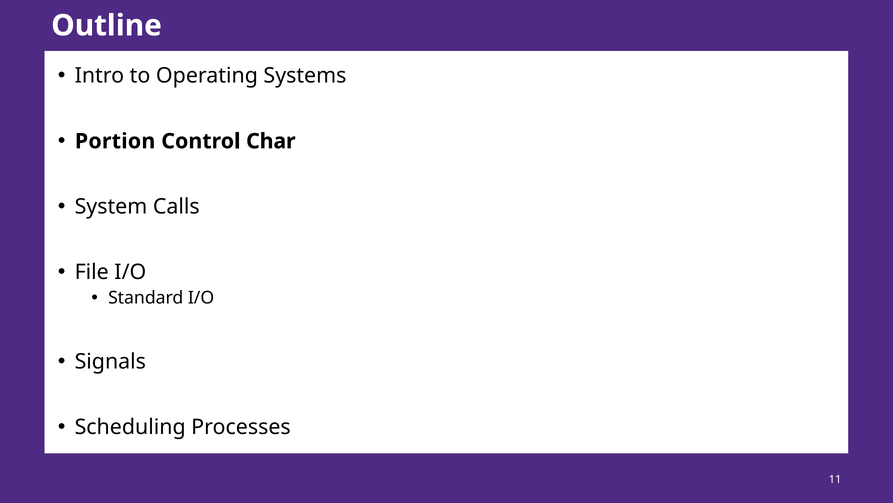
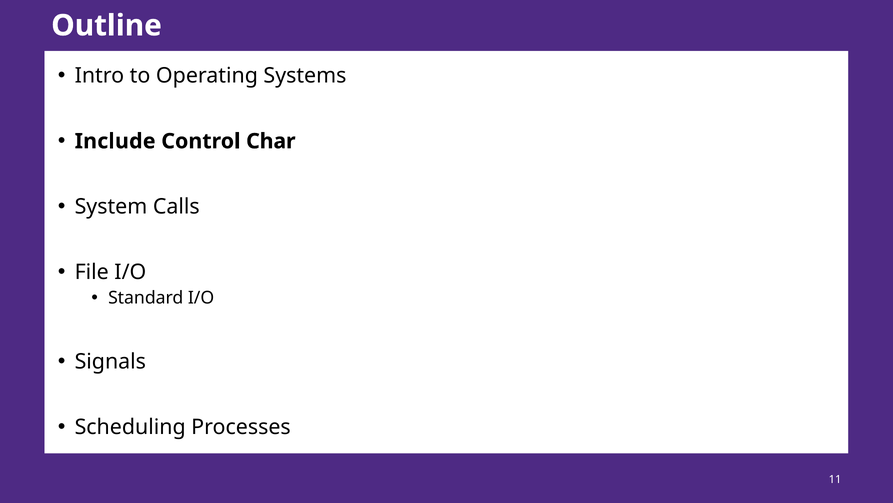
Portion: Portion -> Include (115, 141)
